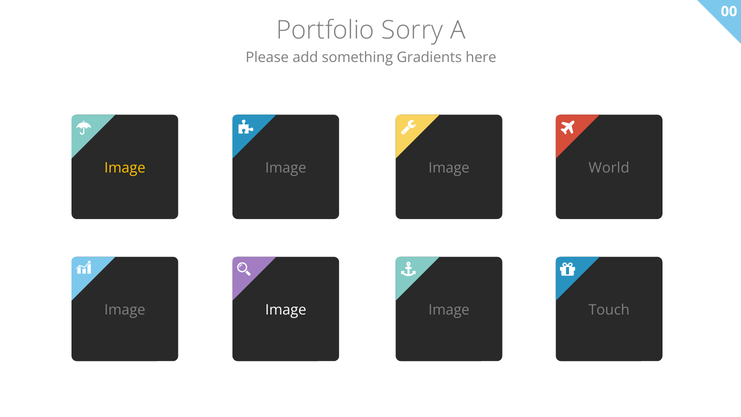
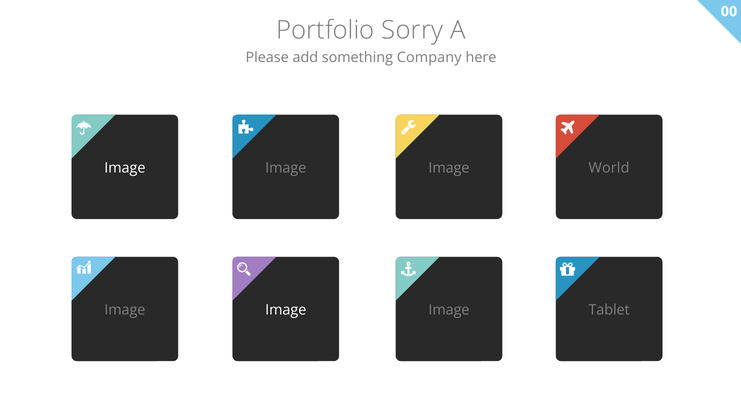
Gradients: Gradients -> Company (429, 58)
Image colour: yellow -> white (125, 168)
Touch: Touch -> Tablet (609, 310)
